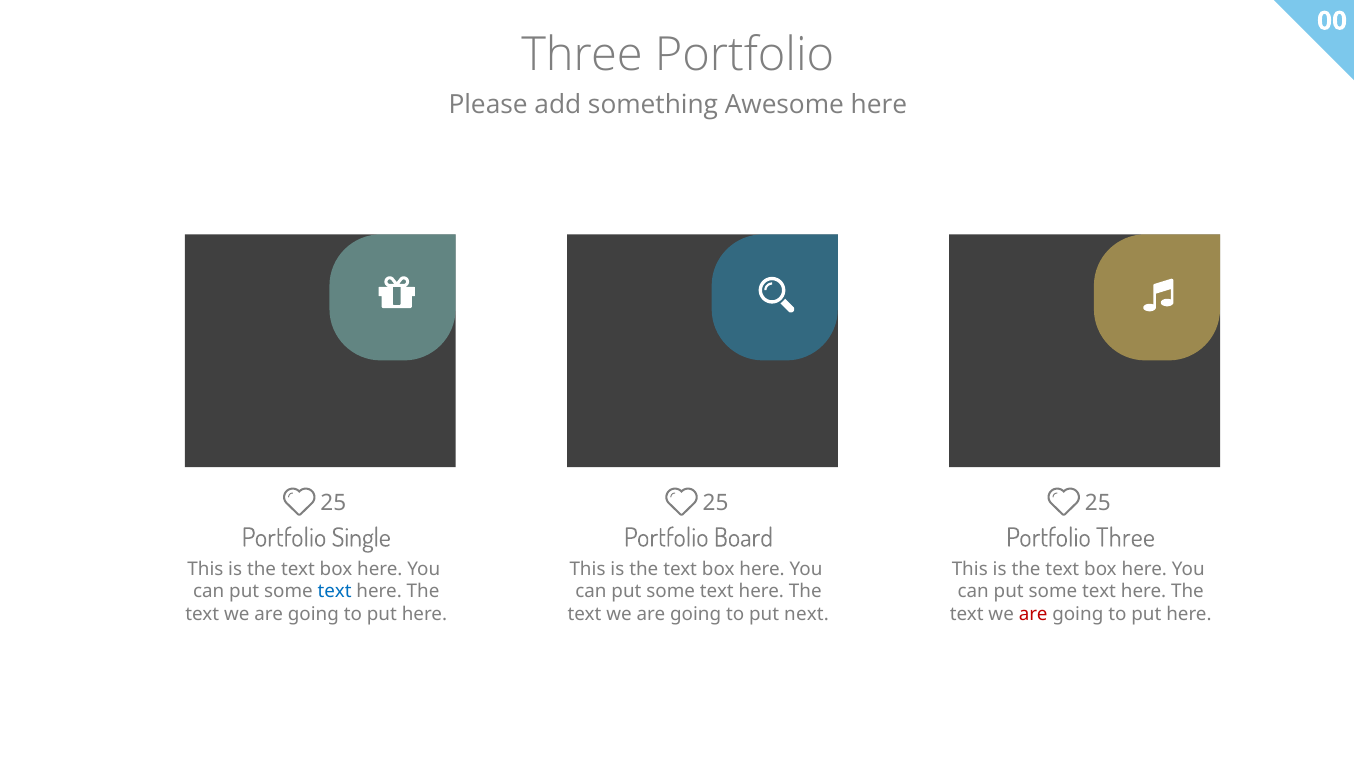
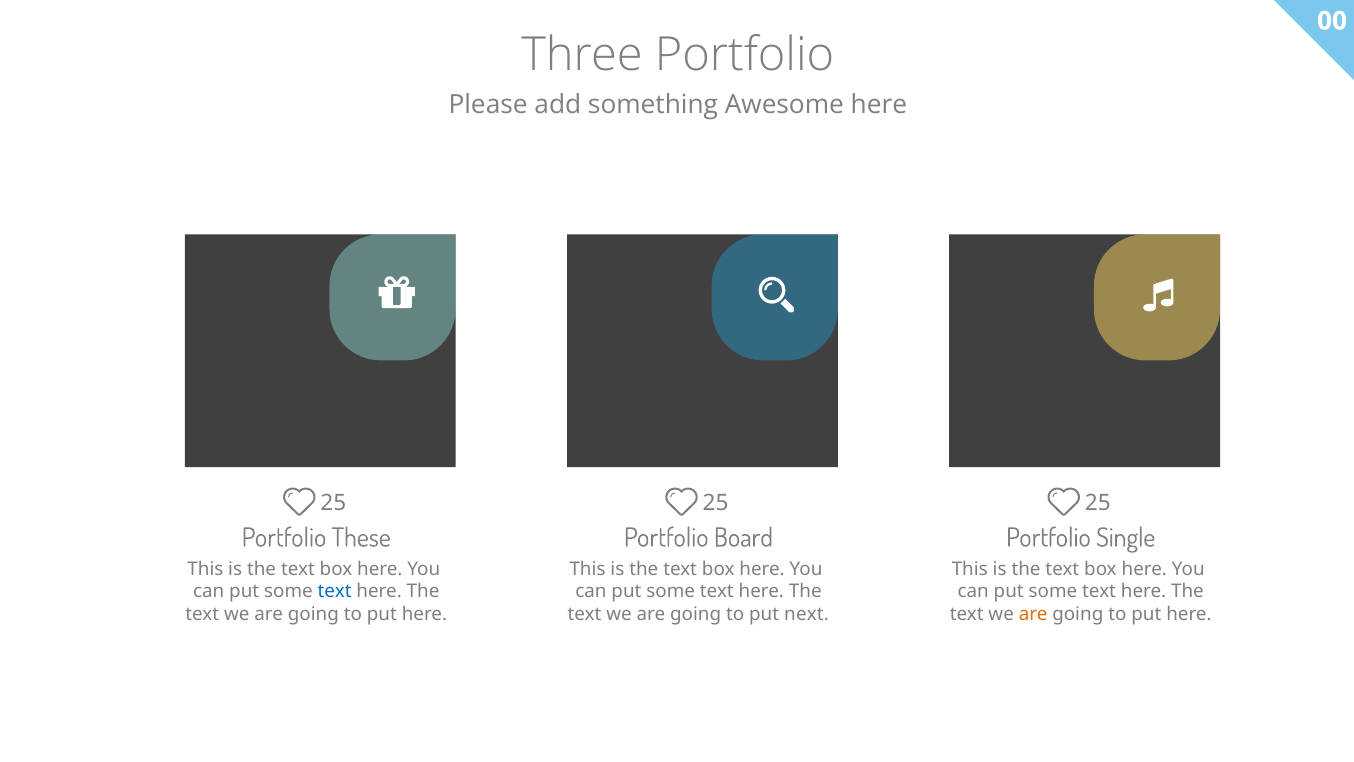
Single: Single -> These (361, 538)
Portfolio Three: Three -> Single (1126, 538)
are colour: red -> orange (1033, 614)
